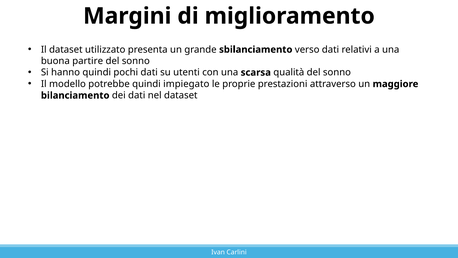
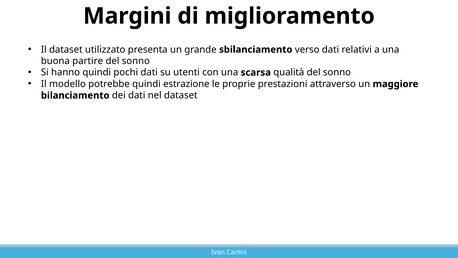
impiegato: impiegato -> estrazione (186, 84)
